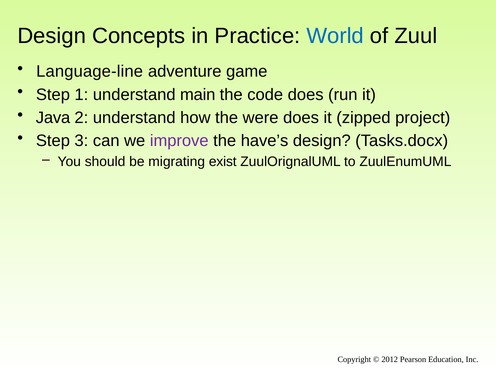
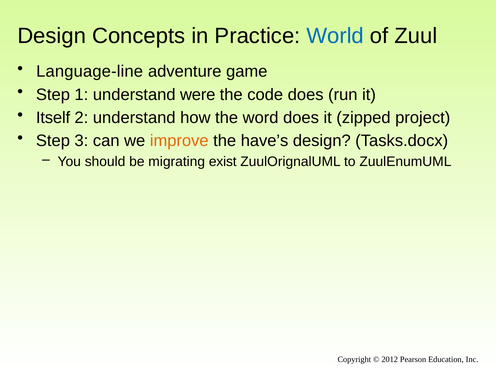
main: main -> were (198, 95)
Java: Java -> Itself (53, 118)
were: were -> word (261, 118)
improve colour: purple -> orange (179, 141)
